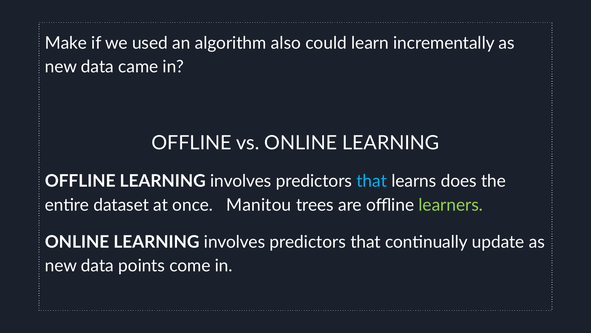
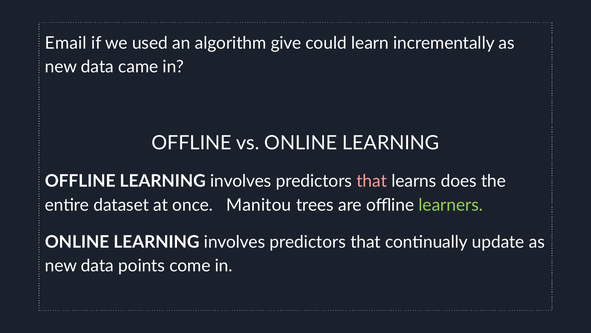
Make: Make -> Email (66, 43)
also: also -> give (286, 43)
that colour: light blue -> pink (372, 181)
